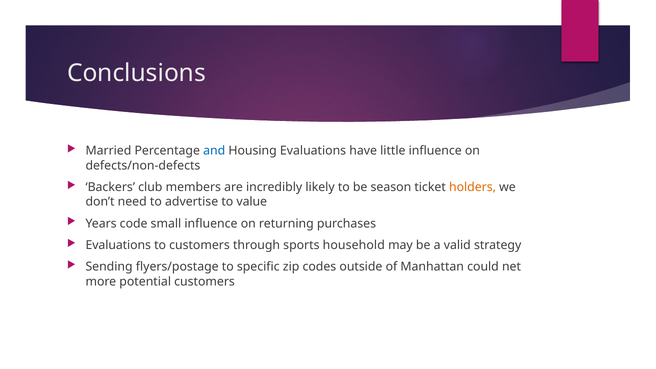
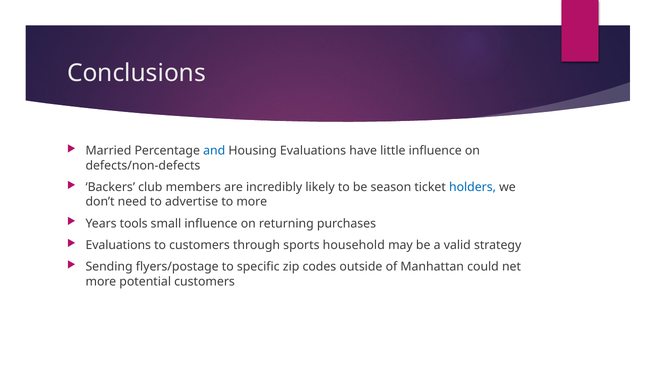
holders colour: orange -> blue (473, 187)
to value: value -> more (252, 202)
code: code -> tools (134, 223)
